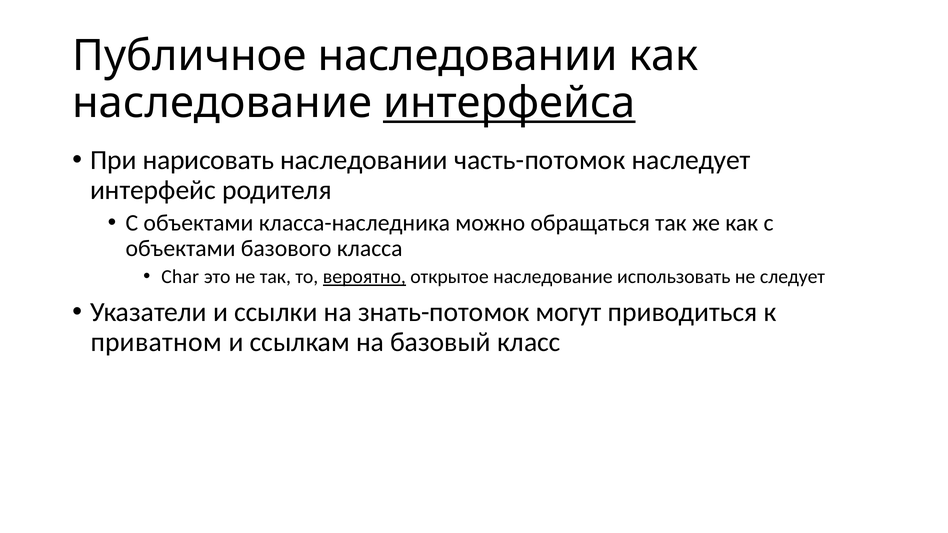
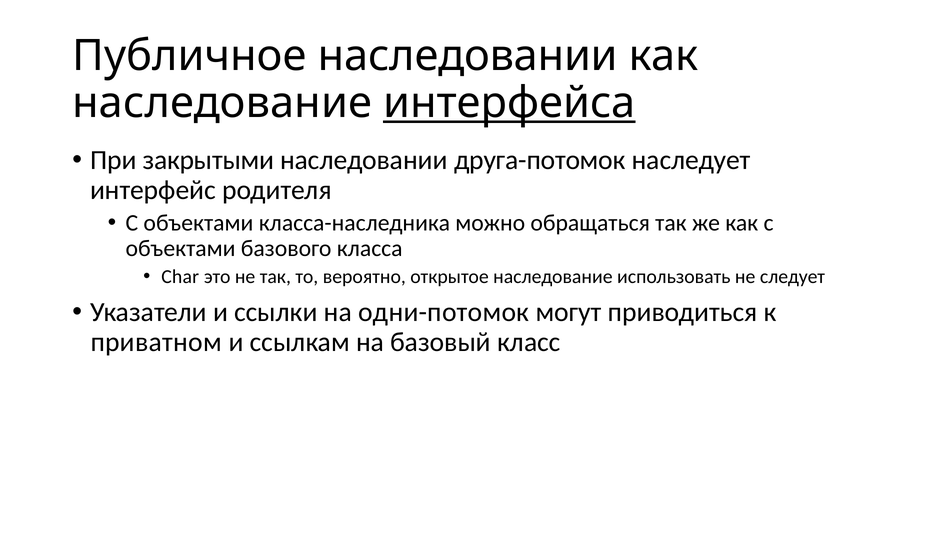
нарисовать: нарисовать -> закрытыми (208, 160)
часть-потомок: часть-потомок -> друга-потомок (540, 160)
вероятно underline: present -> none (364, 277)
знать-потомок: знать-потомок -> одни-потомок (444, 312)
